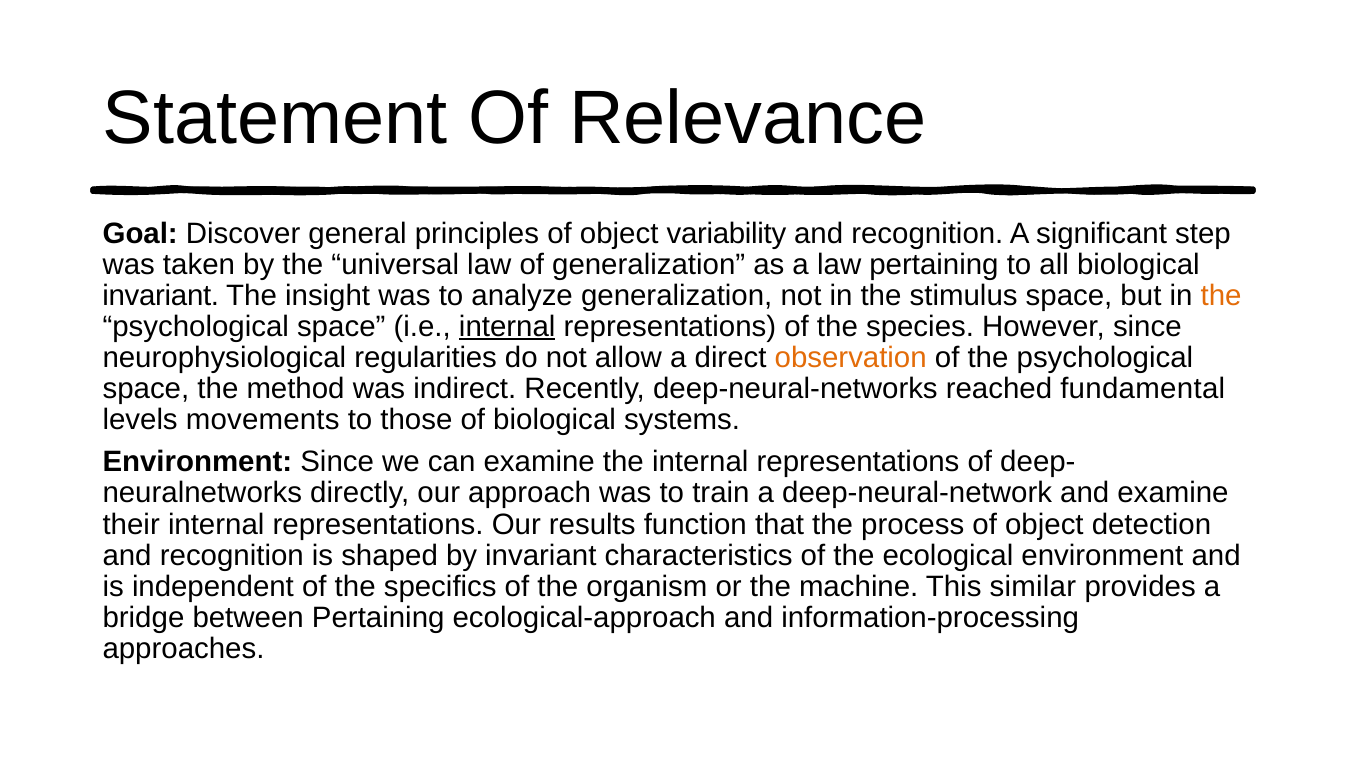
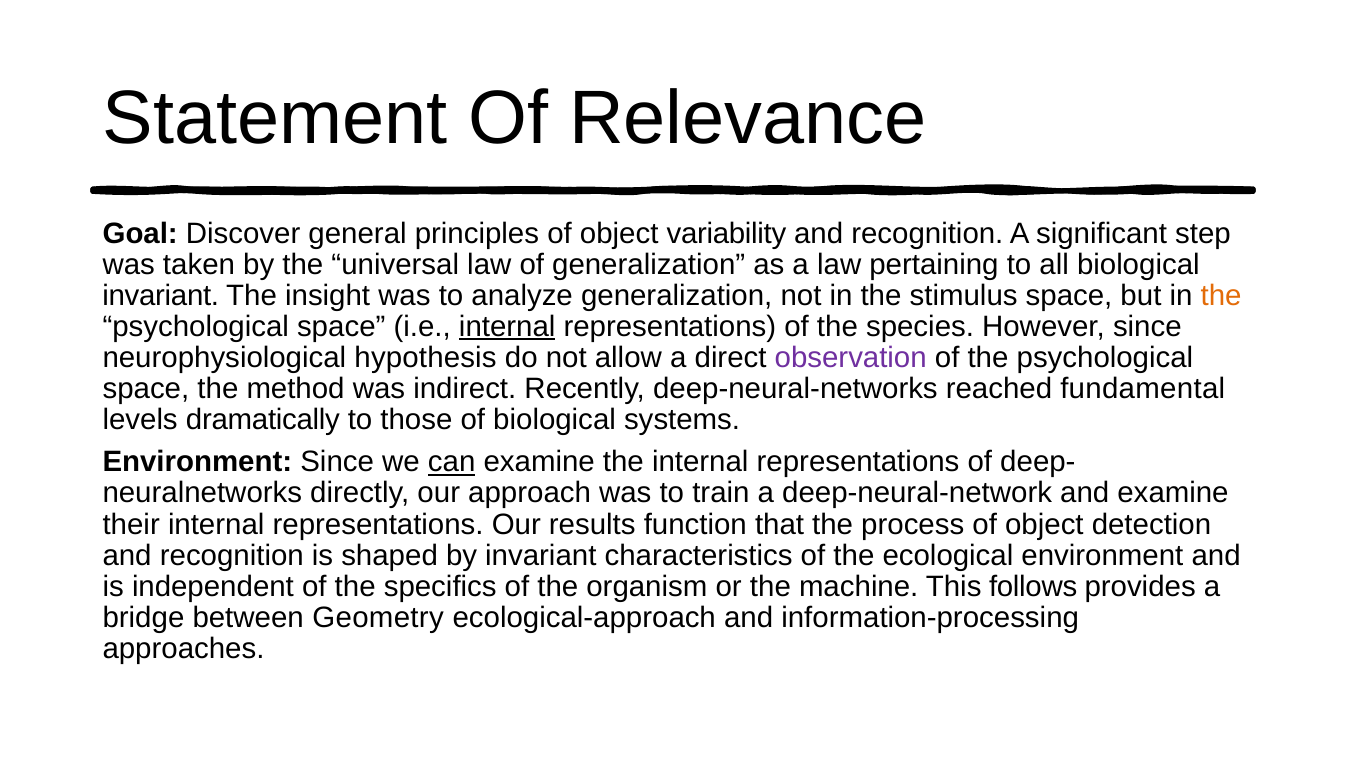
regularities: regularities -> hypothesis (426, 358)
observation colour: orange -> purple (851, 358)
movements: movements -> dramatically (263, 420)
can underline: none -> present (452, 462)
similar: similar -> follows (1033, 587)
between Pertaining: Pertaining -> Geometry (378, 618)
